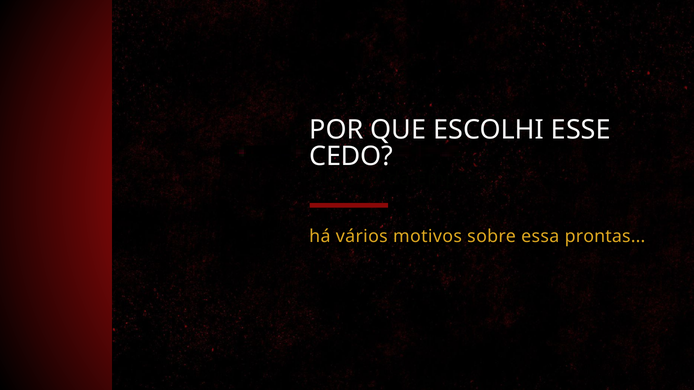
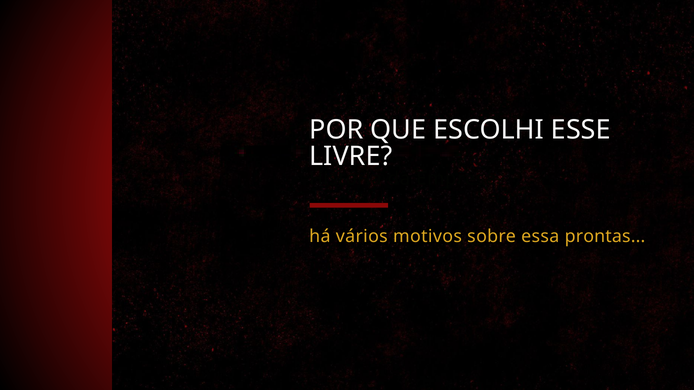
CEDO: CEDO -> LIVRE (351, 157)
